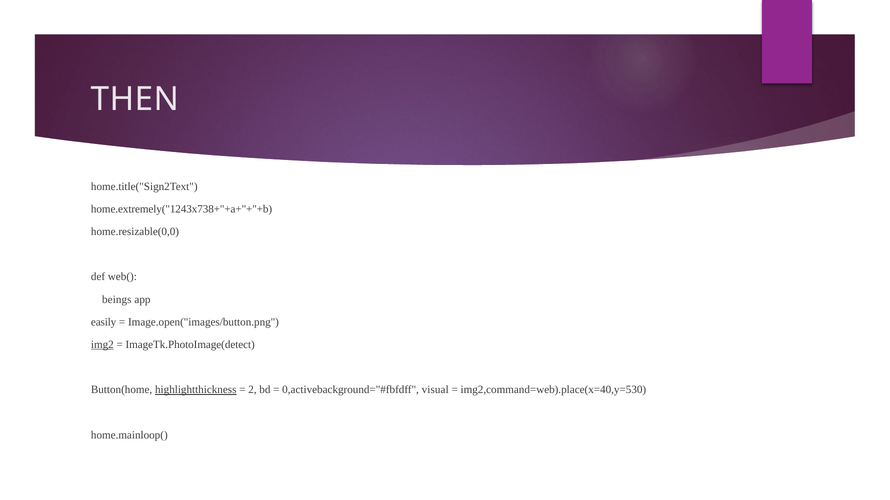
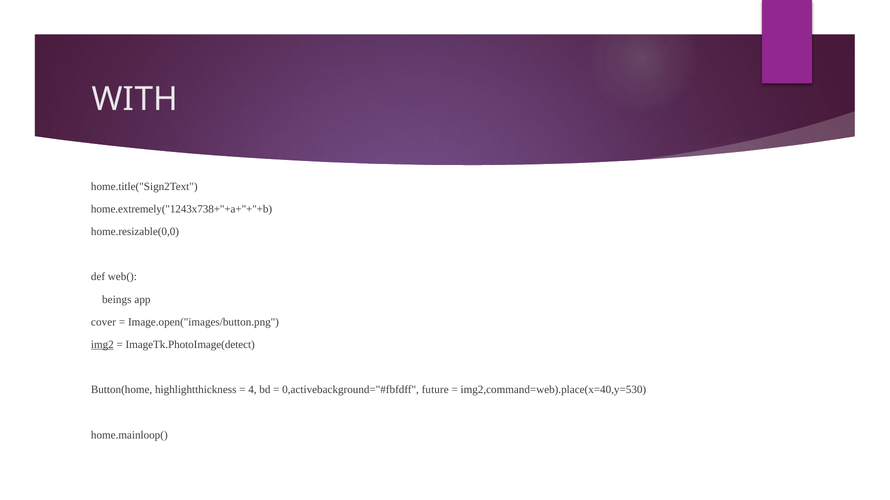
THEN: THEN -> WITH (135, 99)
easily: easily -> cover (104, 322)
highlightthickness underline: present -> none (196, 390)
2: 2 -> 4 (252, 390)
visual: visual -> future (435, 390)
